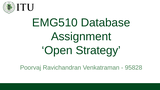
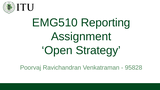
Database: Database -> Reporting (106, 23)
